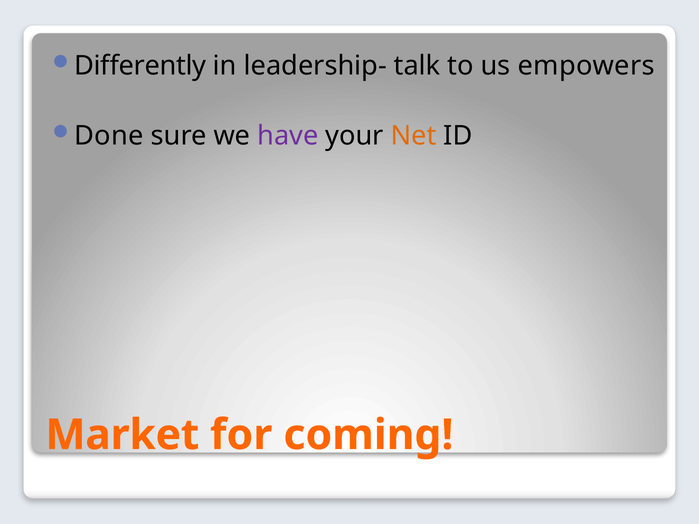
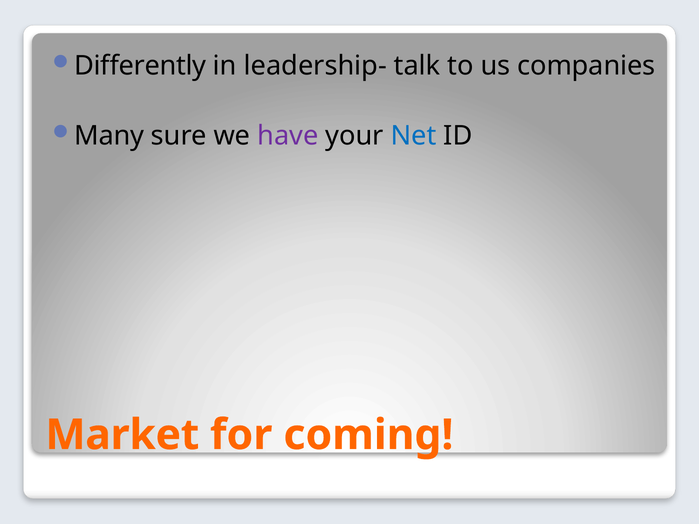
empowers: empowers -> companies (586, 66)
Done: Done -> Many (109, 136)
Net colour: orange -> blue (414, 136)
